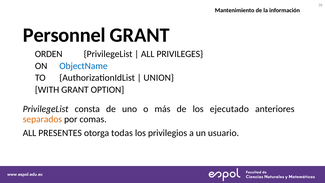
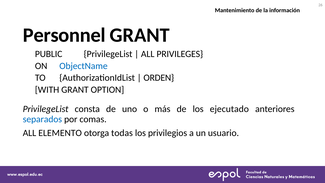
ORDEN: ORDEN -> PUBLIC (49, 54)
UNION: UNION -> ORDEN (159, 78)
separados colour: orange -> blue (42, 119)
PRESENTES: PRESENTES -> ELEMENTO (60, 133)
